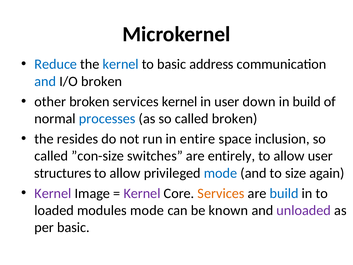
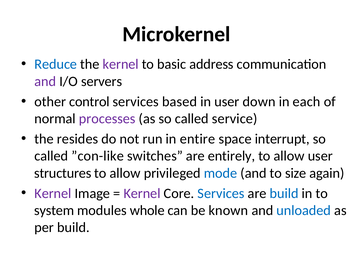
kernel colour: blue -> purple (121, 64)
and colour: blue -> purple (45, 81)
I/O broken: broken -> servers (102, 81)
other broken: broken -> control (89, 102)
services kernel: kernel -> based (180, 102)
in build: build -> each (307, 102)
processes colour: blue -> purple (107, 119)
called broken: broken -> service (235, 119)
inclusion: inclusion -> interrupt (282, 139)
”con-size: ”con-size -> ”con-like (98, 156)
Services colour: orange -> blue (221, 193)
loaded: loaded -> system (54, 210)
modules mode: mode -> whole (147, 210)
unloaded colour: purple -> blue (304, 210)
per basic: basic -> build (73, 227)
